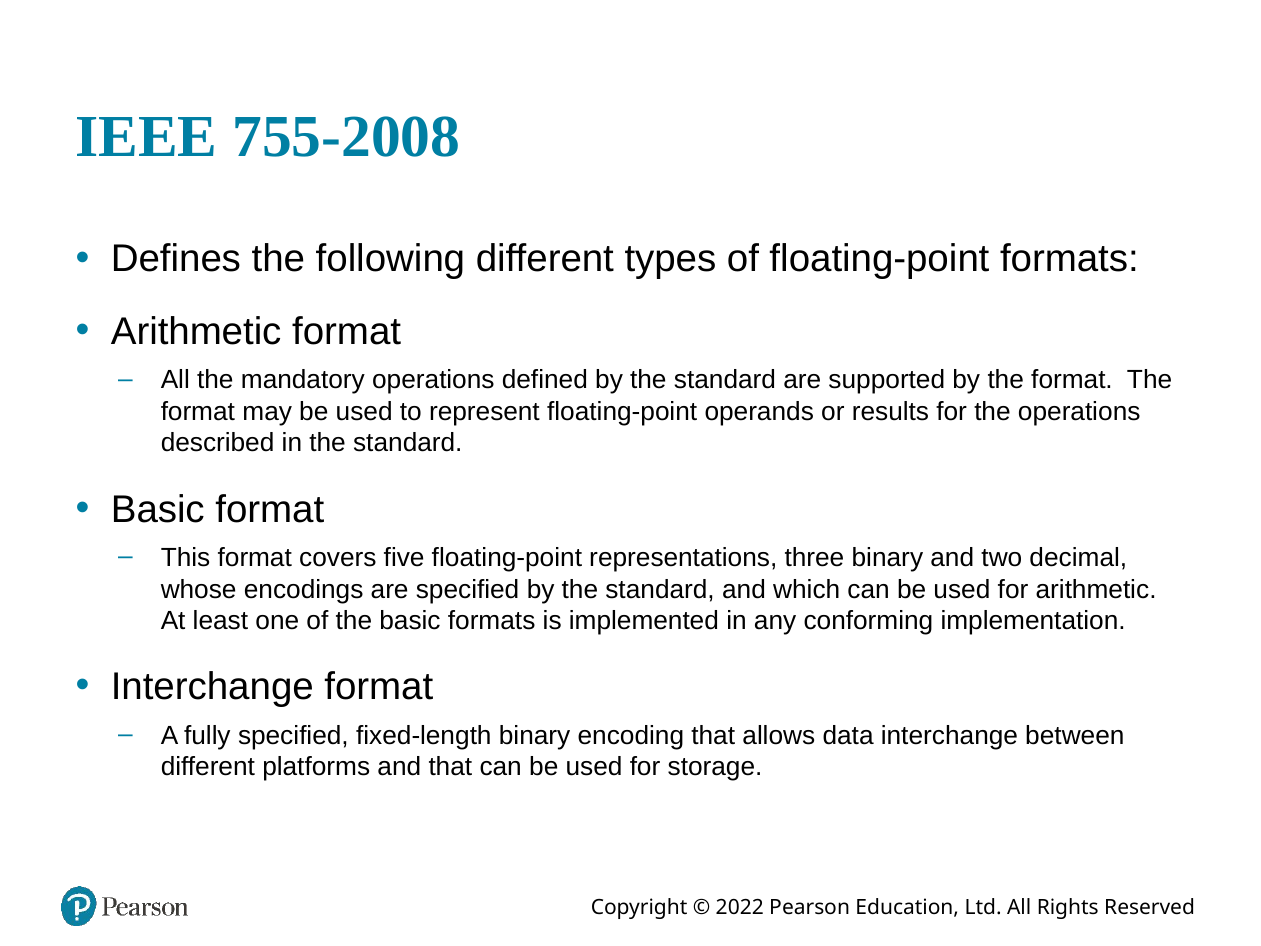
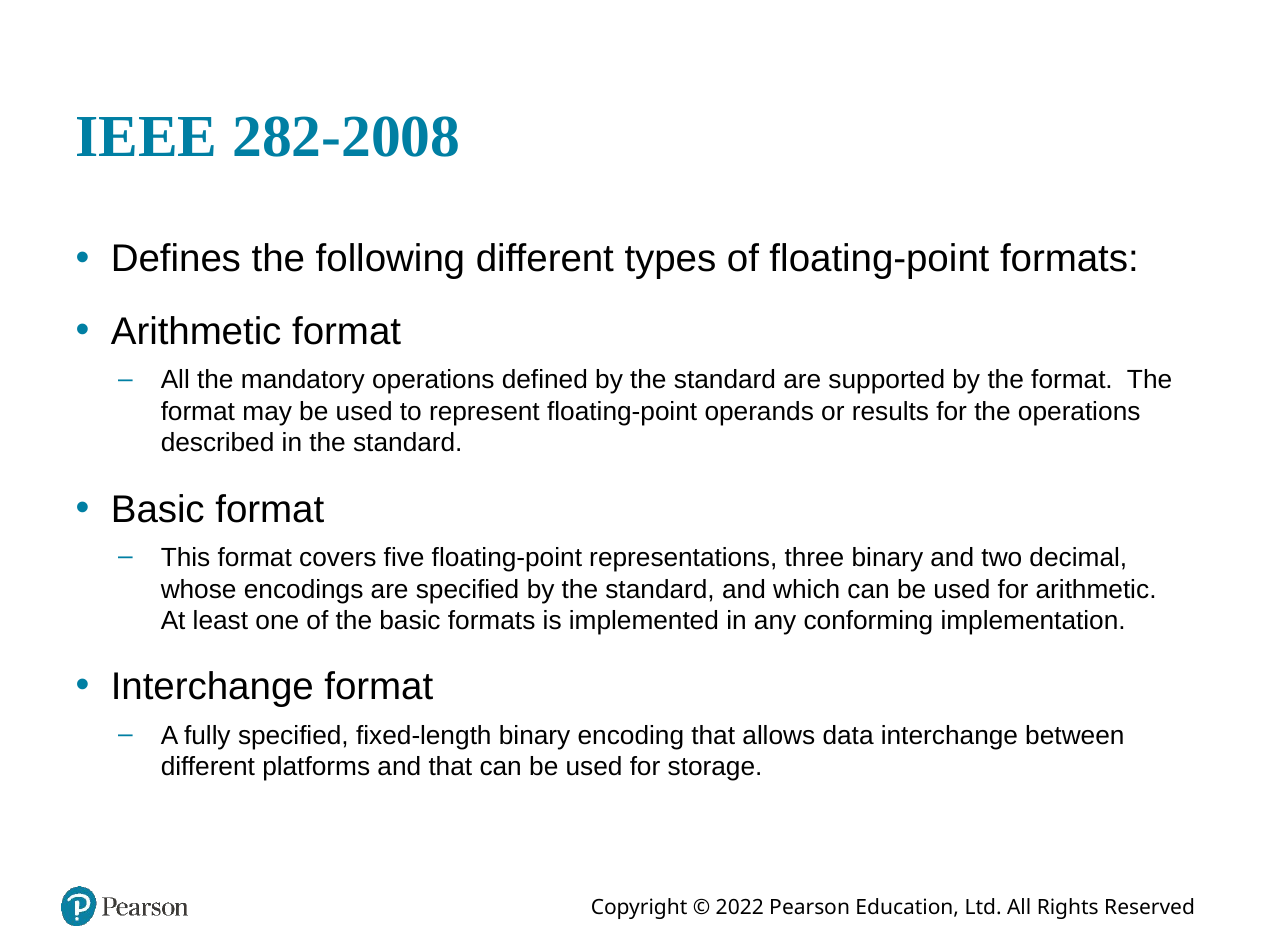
755-2008: 755-2008 -> 282-2008 (346, 137)
